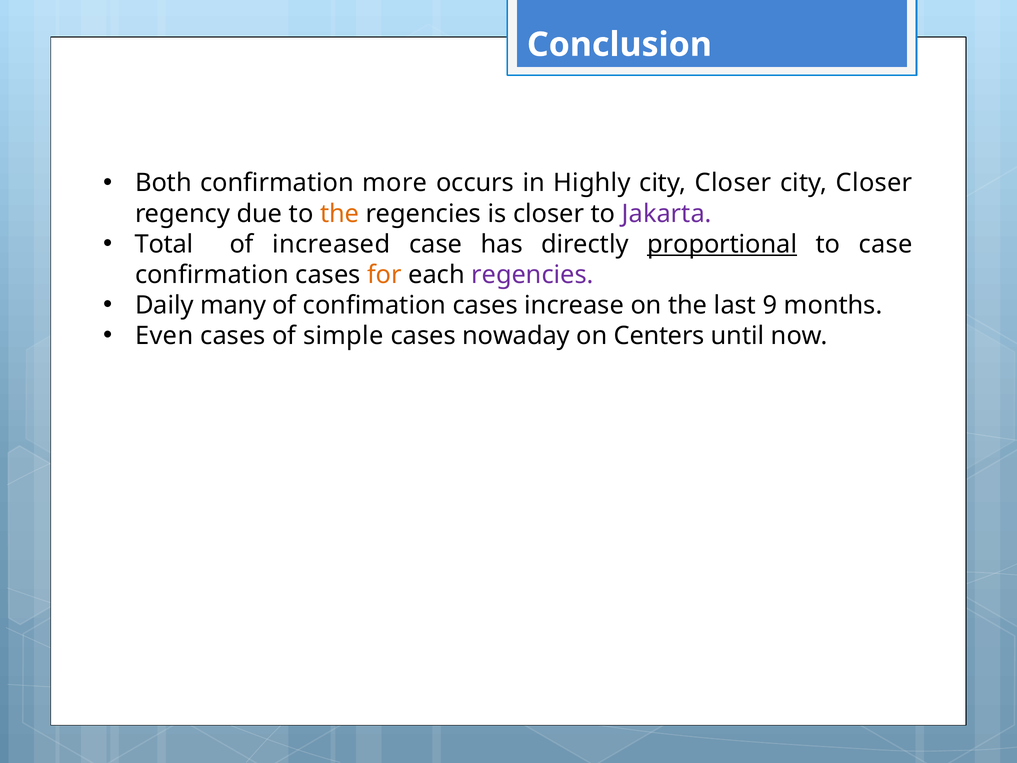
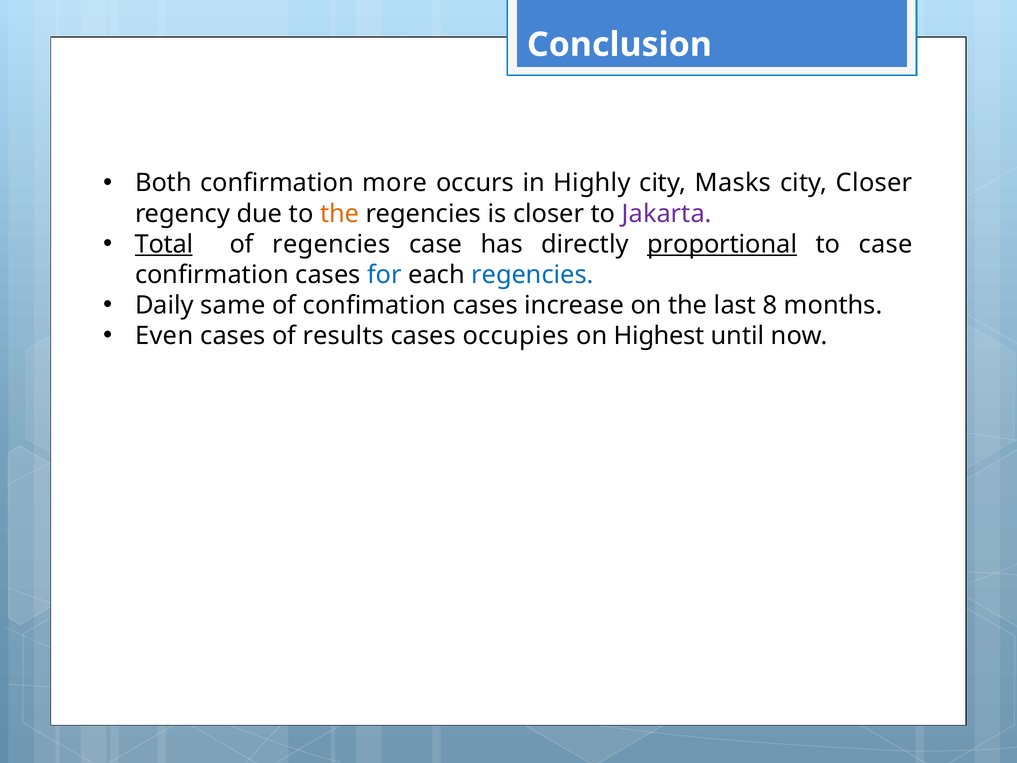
Closer: Closer -> Masks (733, 183)
Total underline: none -> present (164, 244)
of increased: increased -> regencies (331, 244)
for colour: orange -> blue (384, 275)
regencies colour: purple -> blue (532, 275)
many: many -> same (233, 305)
9: 9 -> 8 (770, 305)
simple: simple -> results (343, 336)
nowaday: nowaday -> occupies (516, 336)
Centers: Centers -> Highest (659, 336)
